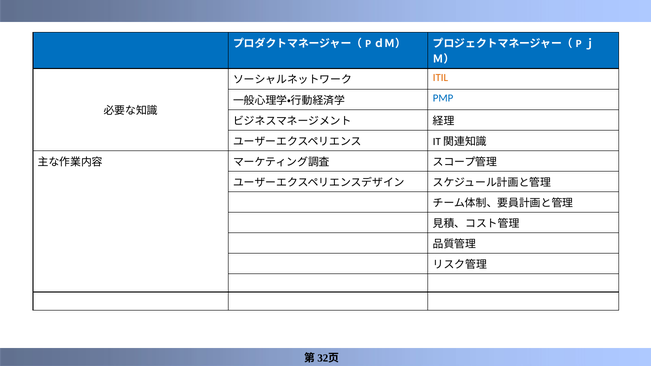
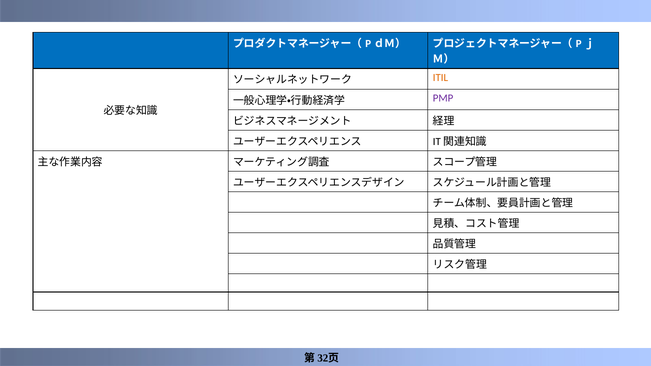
PMP colour: blue -> purple (443, 98)
